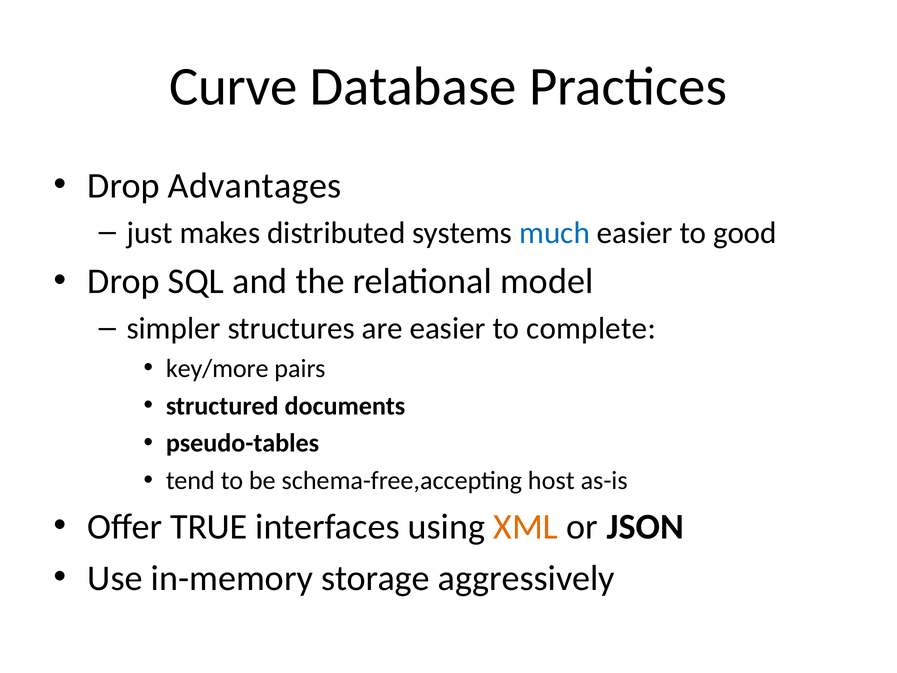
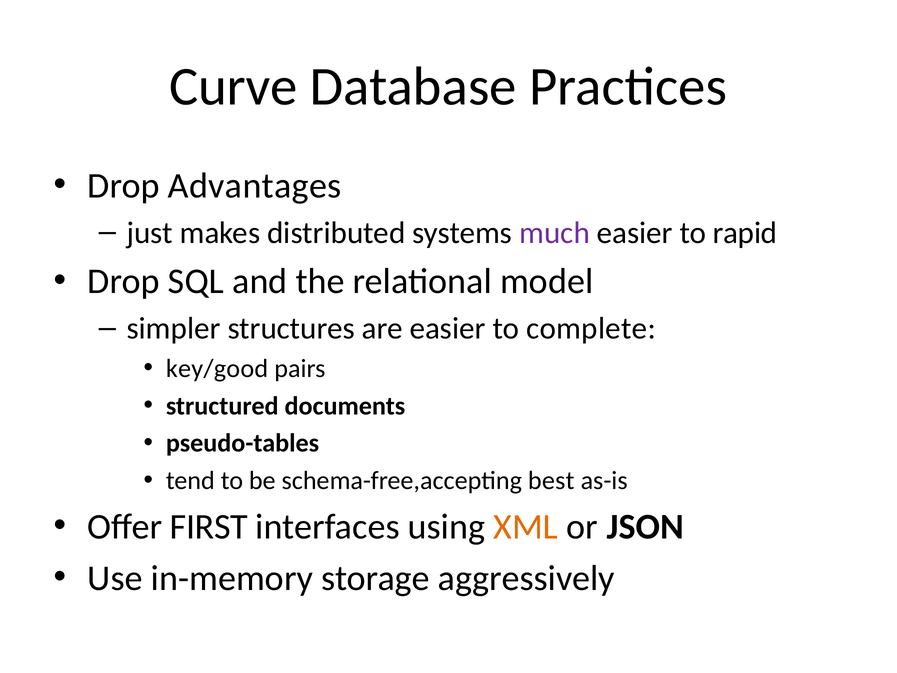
much colour: blue -> purple (555, 233)
good: good -> rapid (745, 233)
key/more: key/more -> key/good (217, 368)
host: host -> best (551, 480)
TRUE: TRUE -> FIRST (209, 527)
